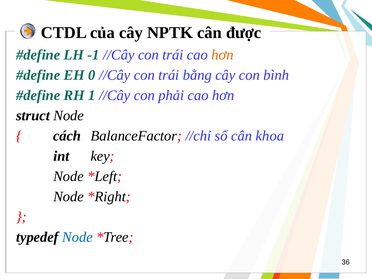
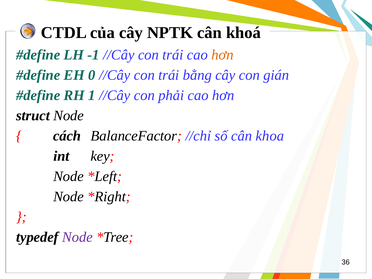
được: được -> khoá (243, 33)
bình: bình -> gián (276, 75)
Node colour: blue -> purple (77, 237)
